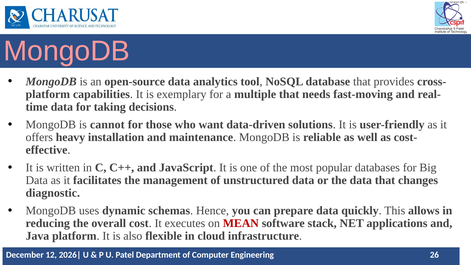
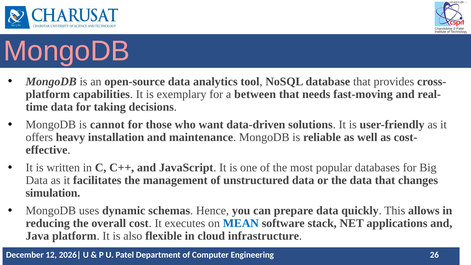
multiple: multiple -> between (255, 94)
diagnostic: diagnostic -> simulation (53, 193)
MEAN colour: red -> blue (241, 223)
